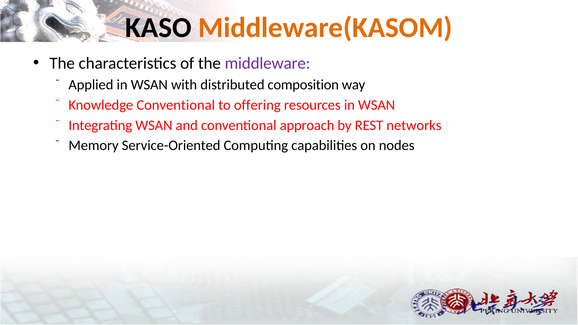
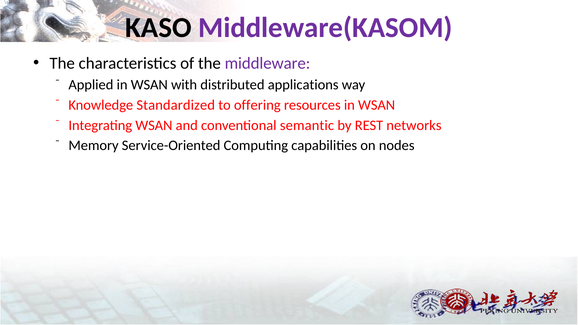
Middleware(KASOM colour: orange -> purple (325, 28)
composition: composition -> applications (303, 85)
Knowledge Conventional: Conventional -> Standardized (176, 105)
approach: approach -> semantic (307, 125)
